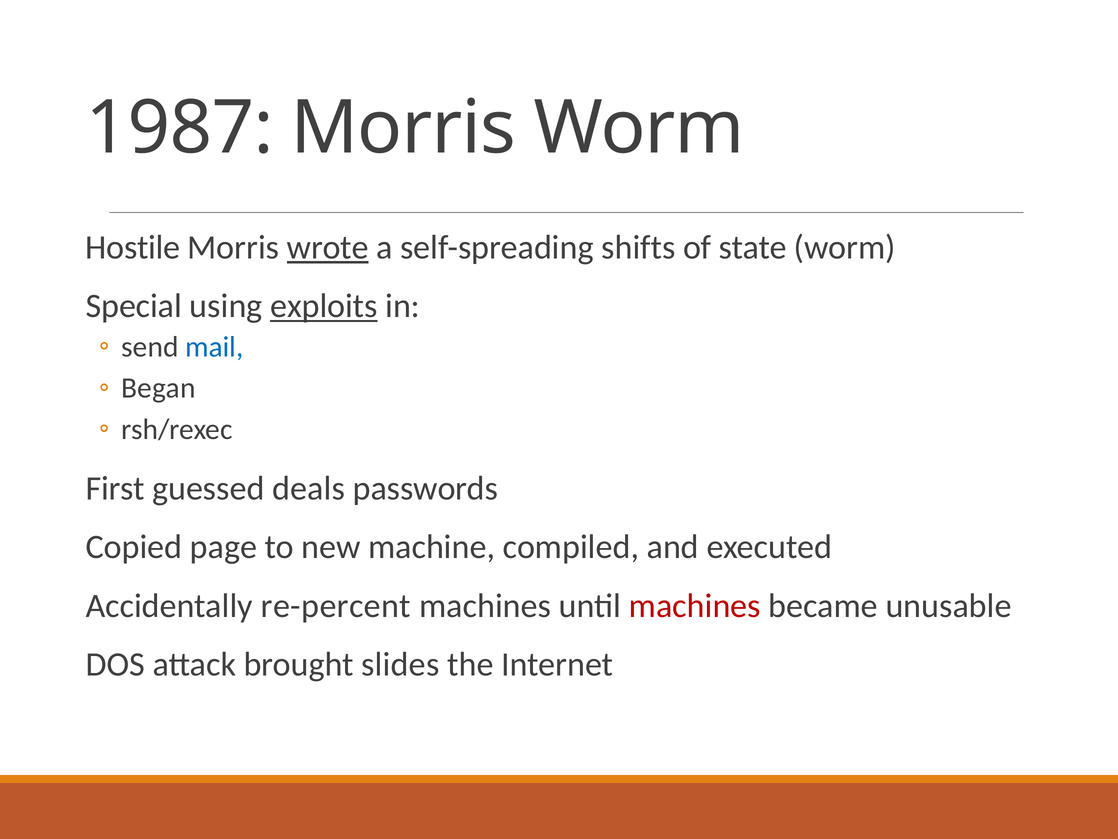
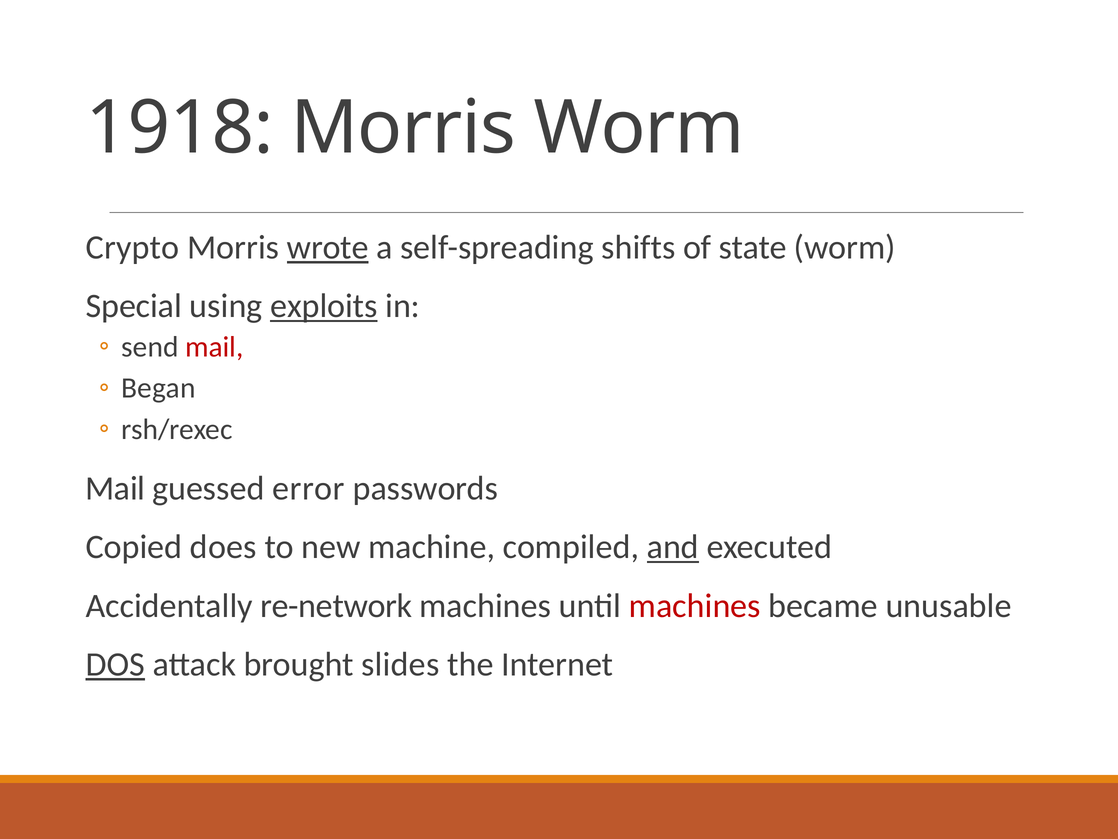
1987: 1987 -> 1918 (180, 128)
Hostile: Hostile -> Crypto (133, 247)
mail colour: blue -> red (214, 347)
First: First -> Mail (115, 488)
deals: deals -> error (308, 488)
page: page -> does (223, 547)
and underline: none -> present (673, 547)
re-percent: re-percent -> re-network (336, 606)
DOS underline: none -> present (115, 664)
